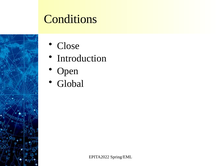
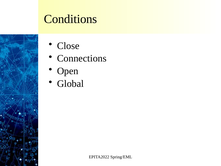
Introduction: Introduction -> Connections (82, 58)
